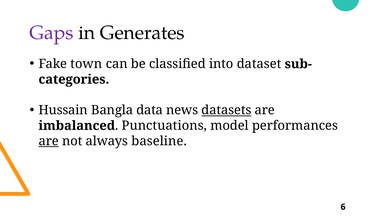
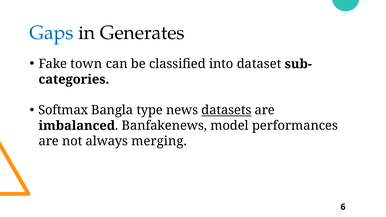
Gaps colour: purple -> blue (51, 33)
Hussain: Hussain -> Softmax (63, 110)
data: data -> type (150, 110)
Punctuations: Punctuations -> Banfakenews (164, 126)
are underline: present -> none (49, 141)
baseline: baseline -> merging (159, 141)
